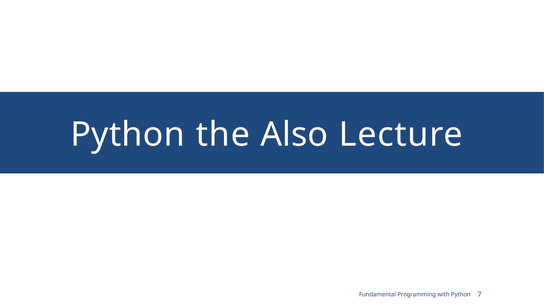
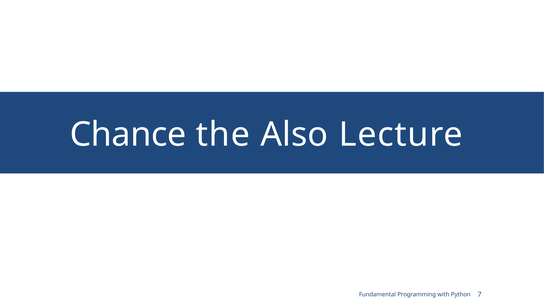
Python: Python -> Chance (128, 135)
